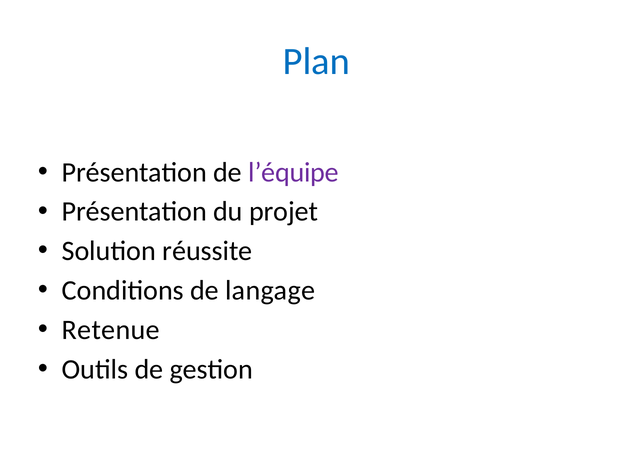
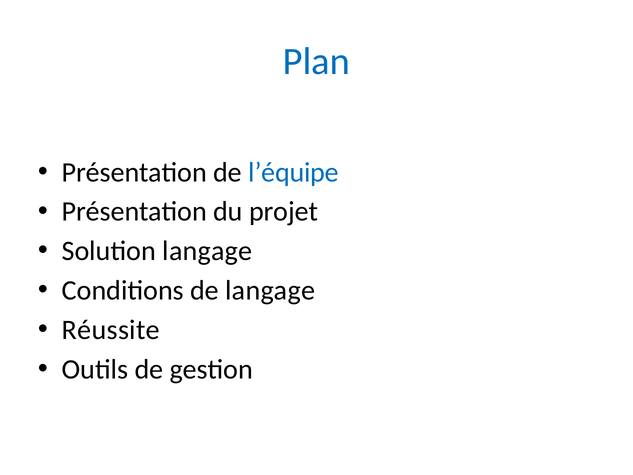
l’équipe colour: purple -> blue (294, 172)
Solution réussite: réussite -> langage (207, 251)
Retenue: Retenue -> Réussite (111, 330)
